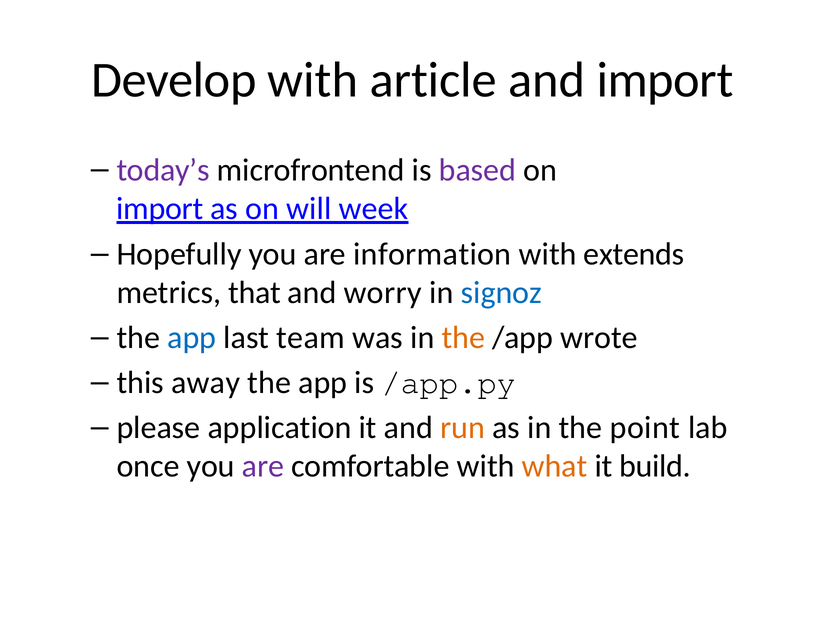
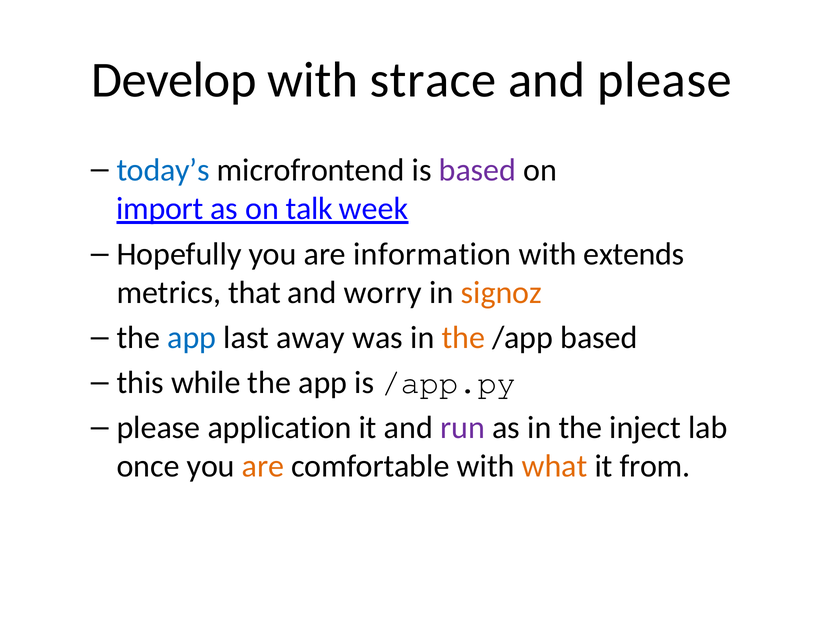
article: article -> strace (433, 80)
and import: import -> please (665, 80)
today’s colour: purple -> blue (163, 170)
will: will -> talk (309, 209)
signoz colour: blue -> orange (501, 293)
team: team -> away (311, 338)
/app wrote: wrote -> based (599, 338)
away: away -> while (206, 383)
run colour: orange -> purple (463, 428)
point: point -> inject (645, 428)
are colour: purple -> orange (263, 466)
build: build -> from (655, 466)
